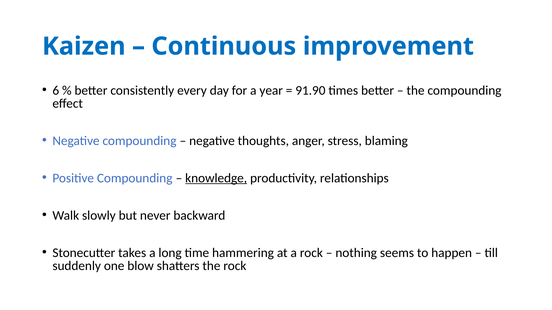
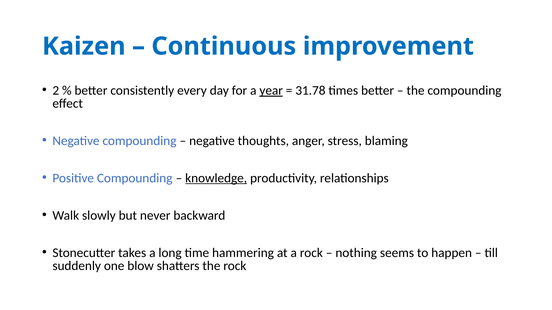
6: 6 -> 2 (56, 91)
year underline: none -> present (271, 91)
91.90: 91.90 -> 31.78 (310, 91)
